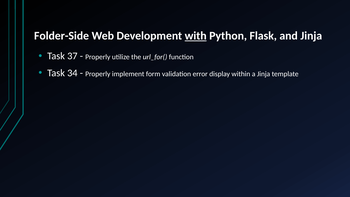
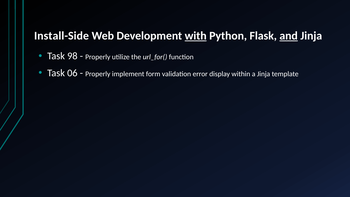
Folder-Side: Folder-Side -> Install-Side (61, 36)
and underline: none -> present (289, 36)
37: 37 -> 98 (72, 56)
34: 34 -> 06 (72, 73)
